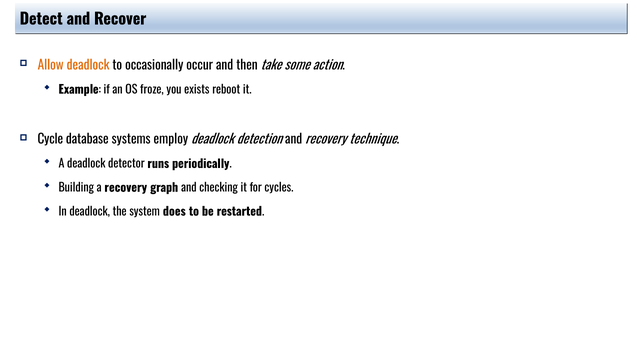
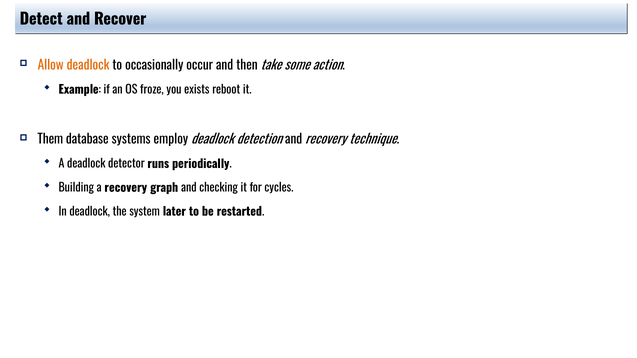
Cycle: Cycle -> Them (50, 140)
does: does -> later (174, 212)
